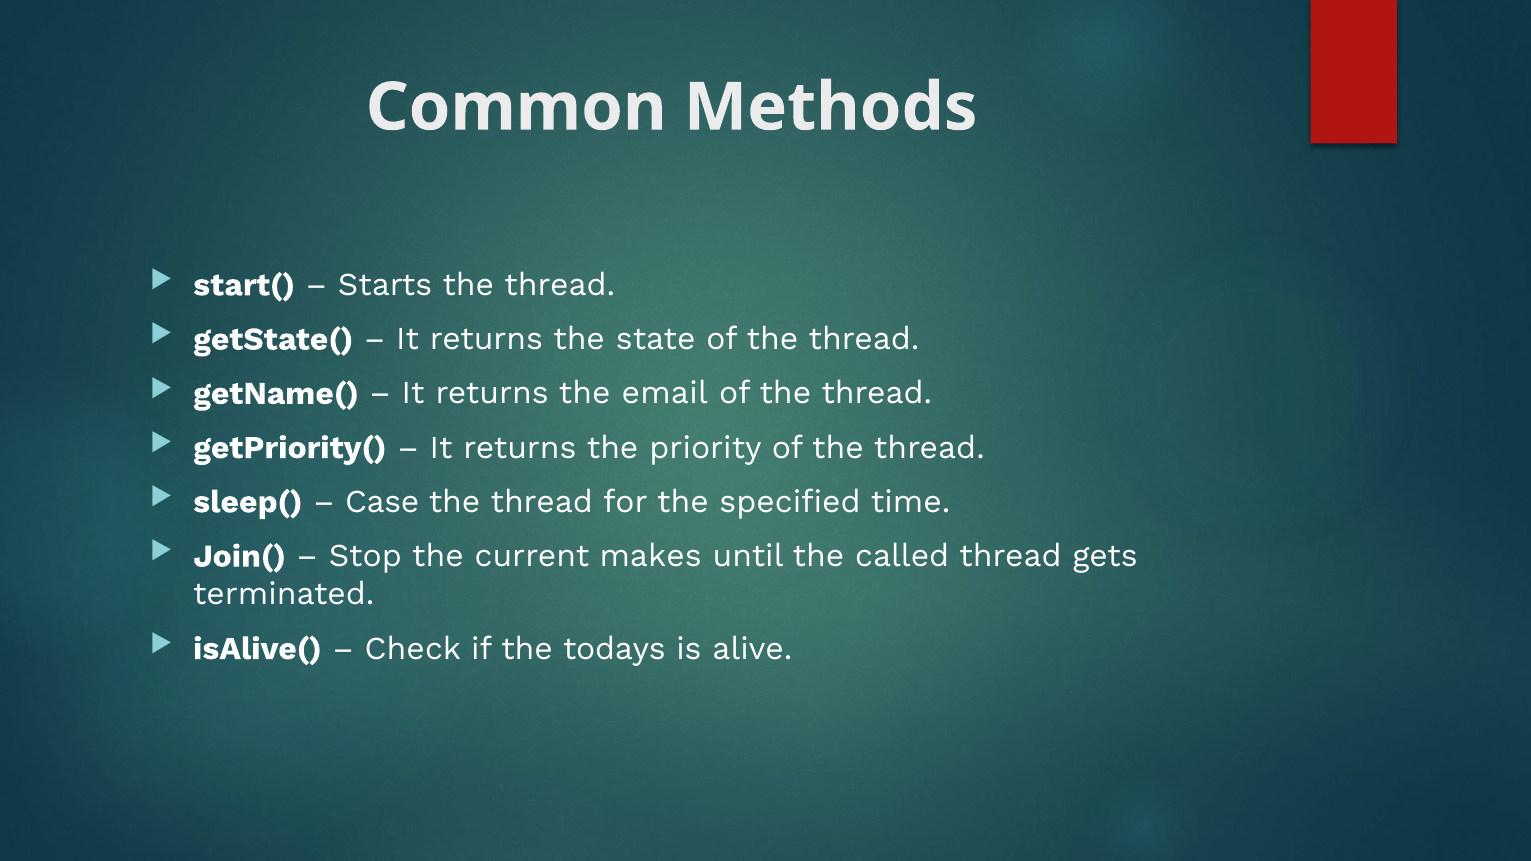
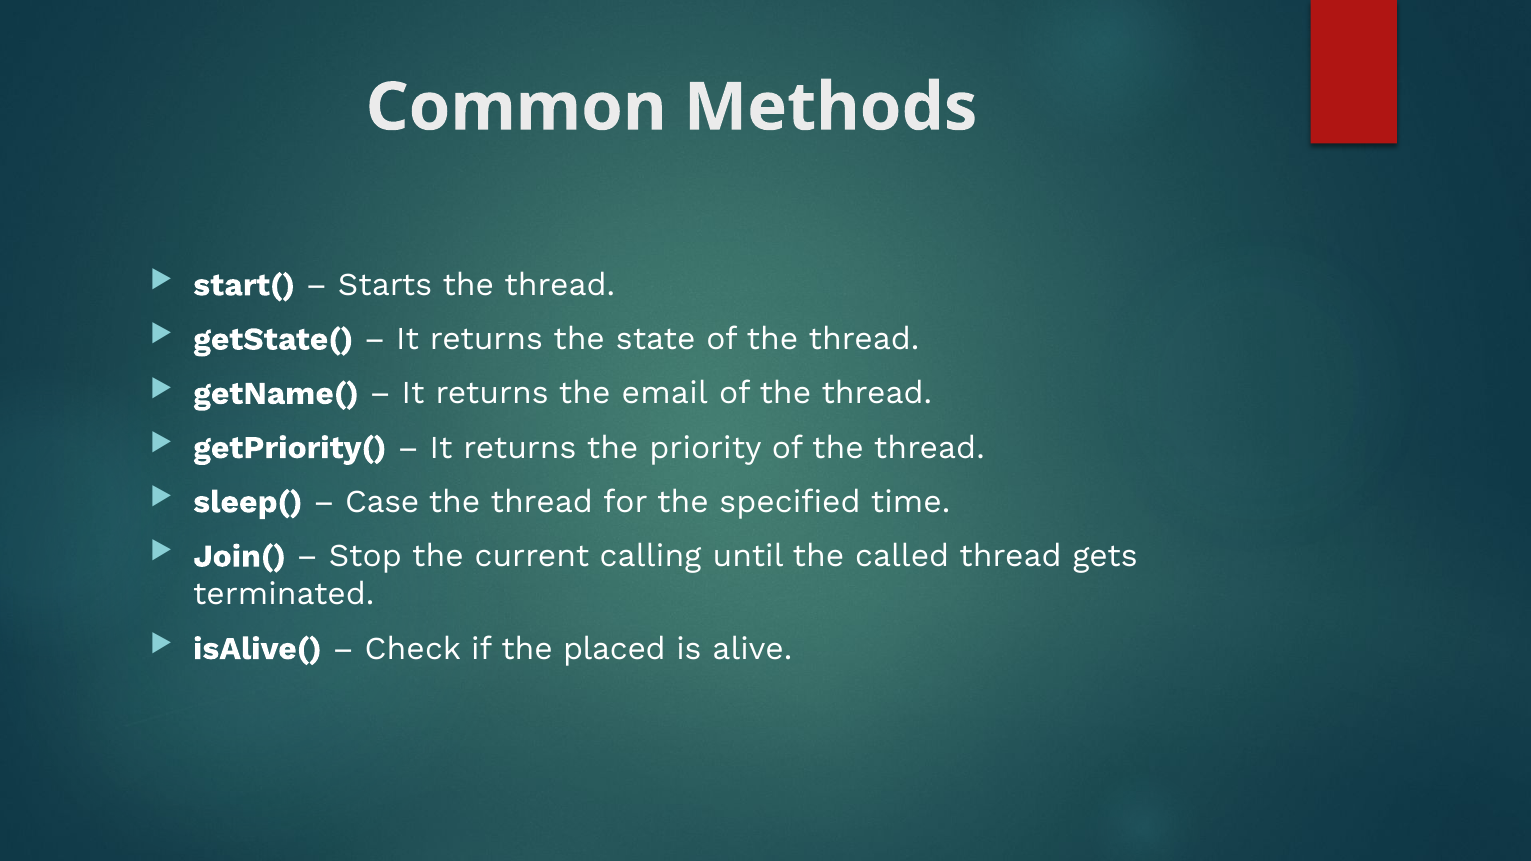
makes: makes -> calling (650, 556)
todays: todays -> placed (614, 649)
